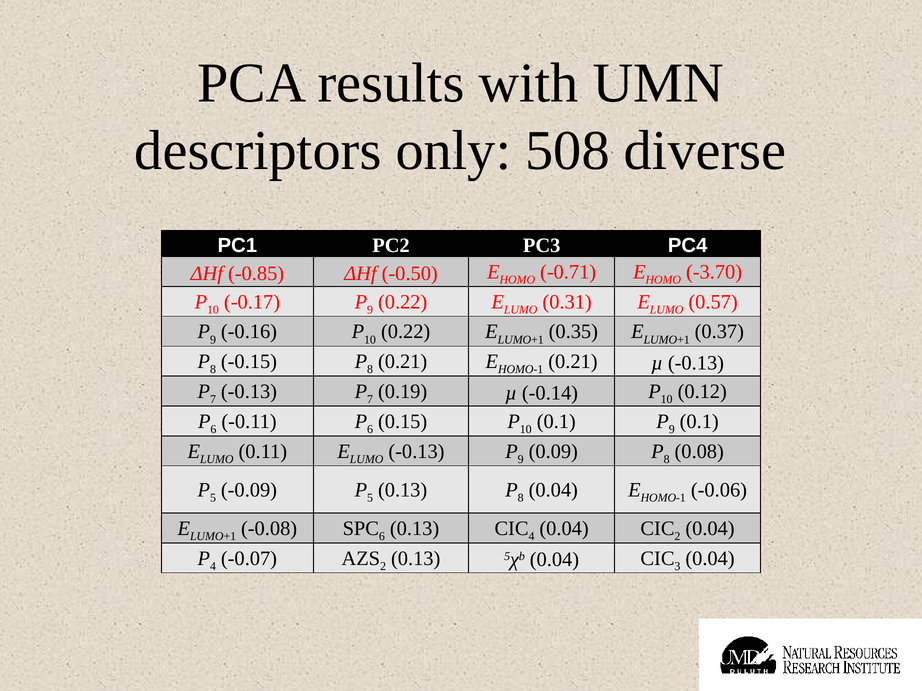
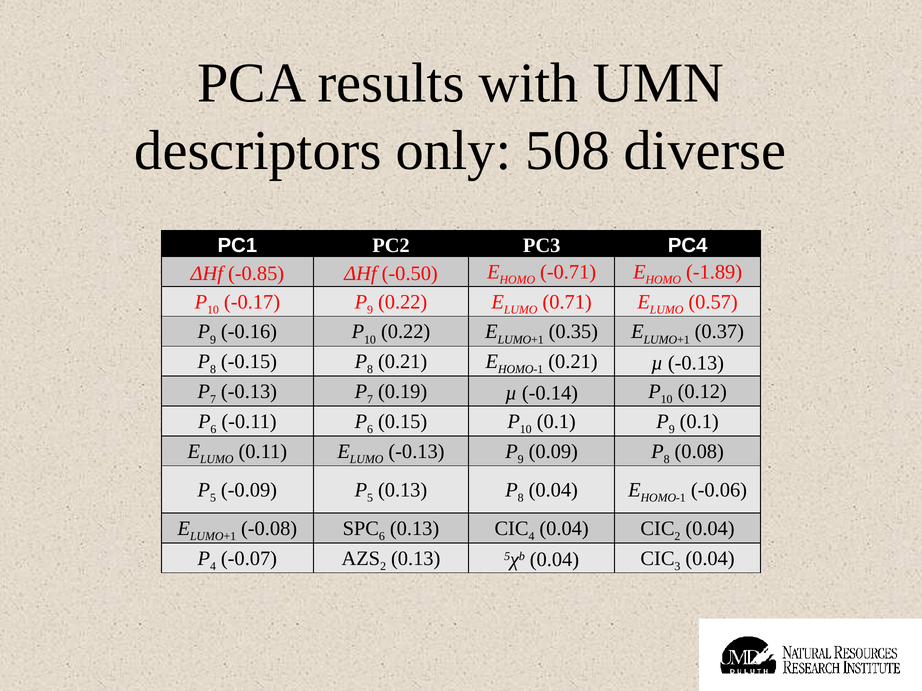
-3.70: -3.70 -> -1.89 (714, 272)
0.31: 0.31 -> 0.71 (567, 302)
